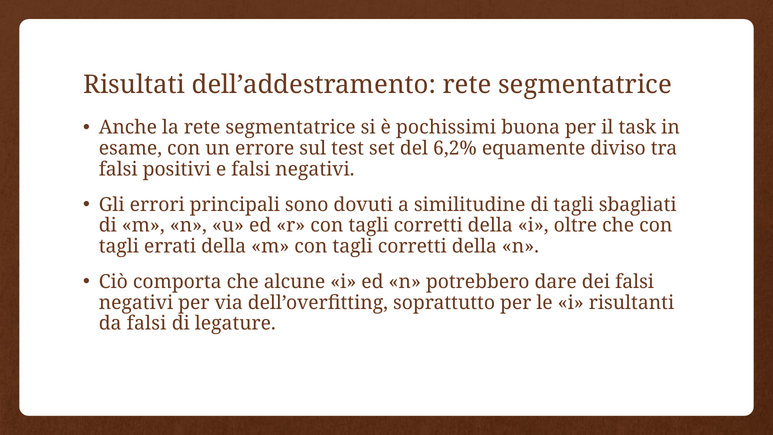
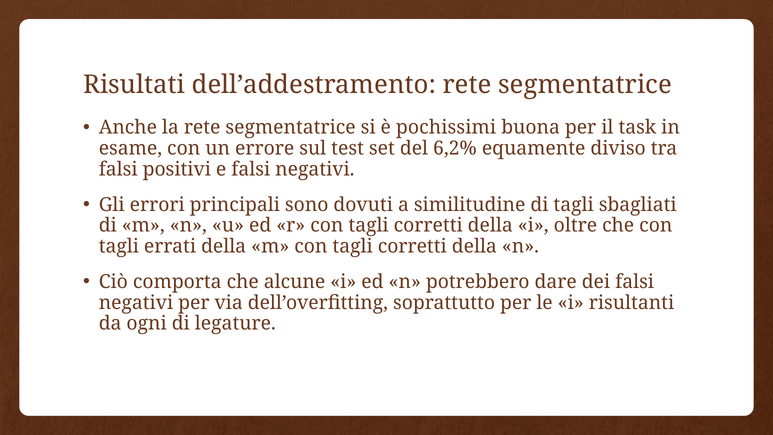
da falsi: falsi -> ogni (147, 324)
